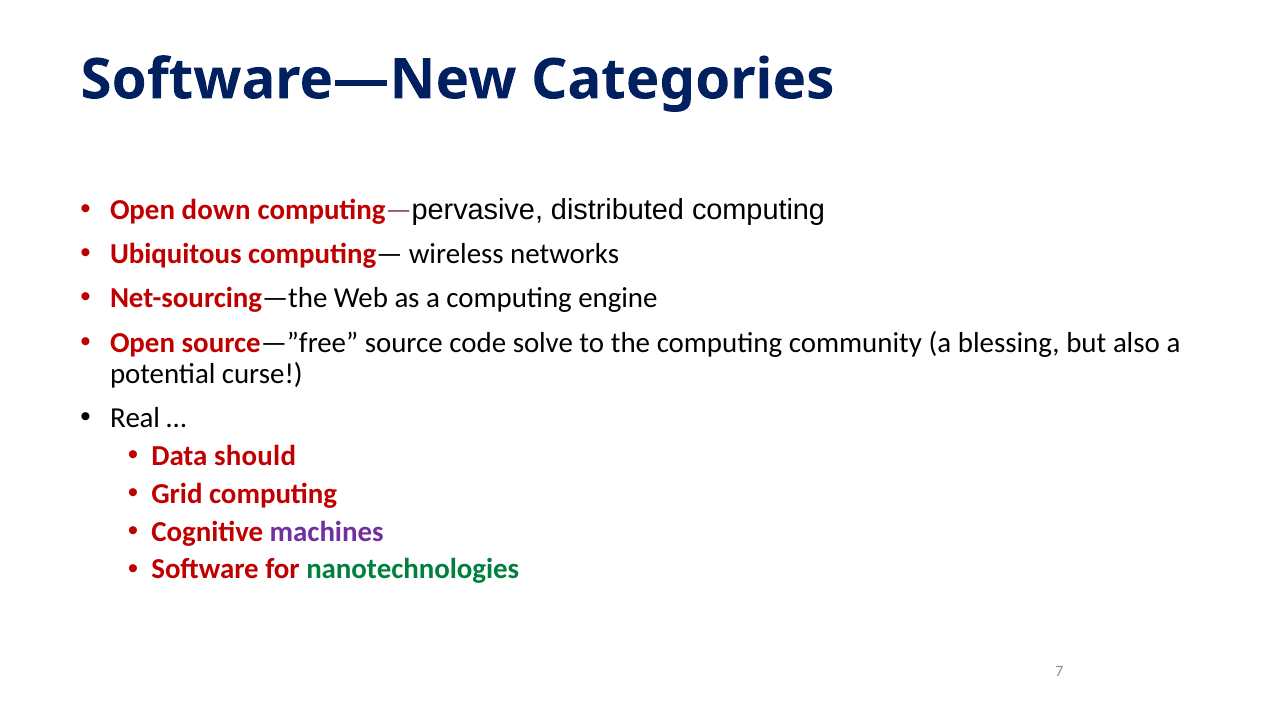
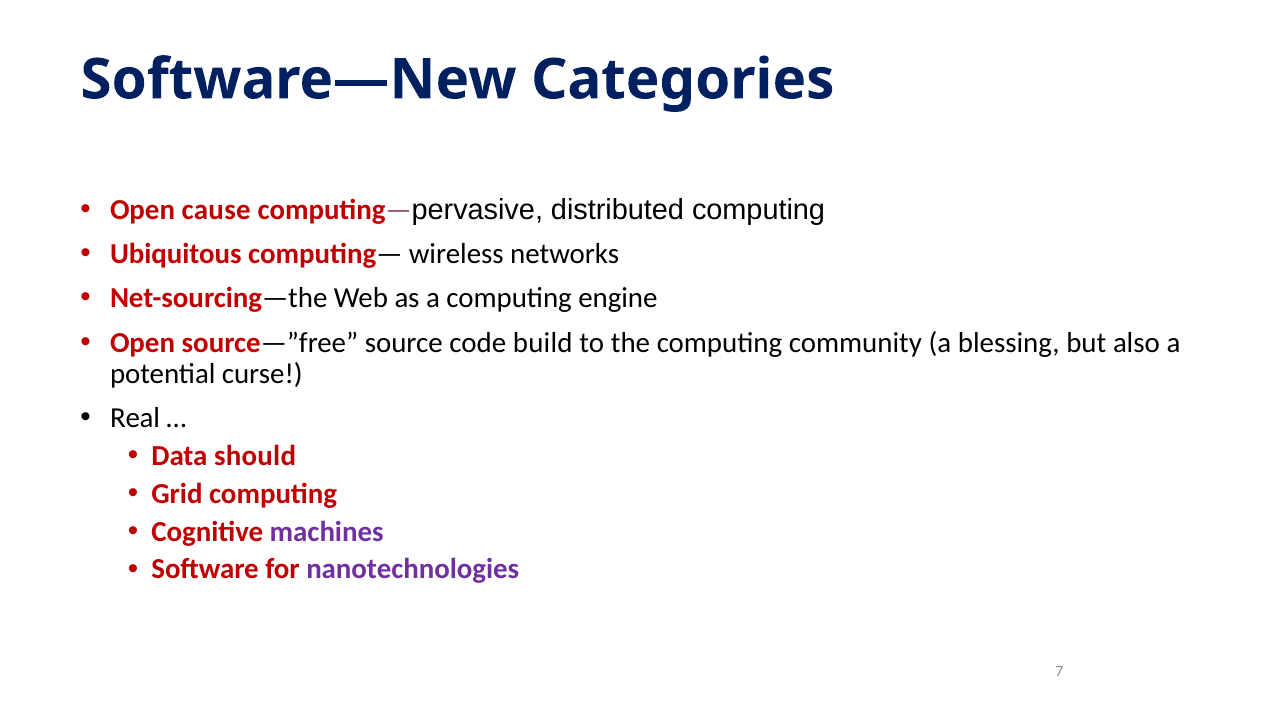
down: down -> cause (216, 209)
solve: solve -> build (543, 343)
nanotechnologies colour: green -> purple (413, 569)
